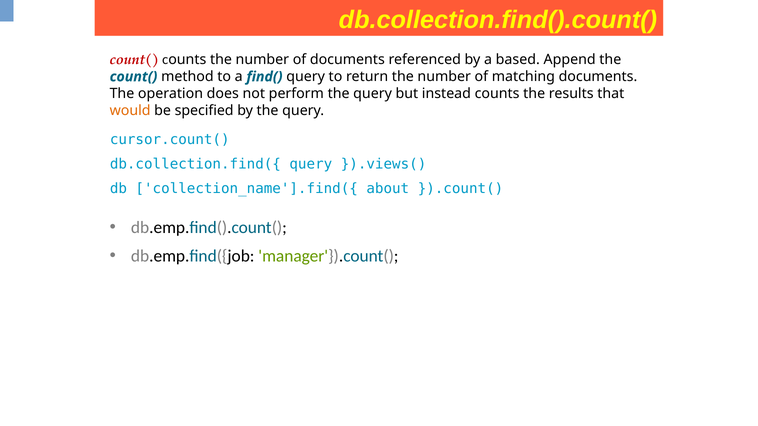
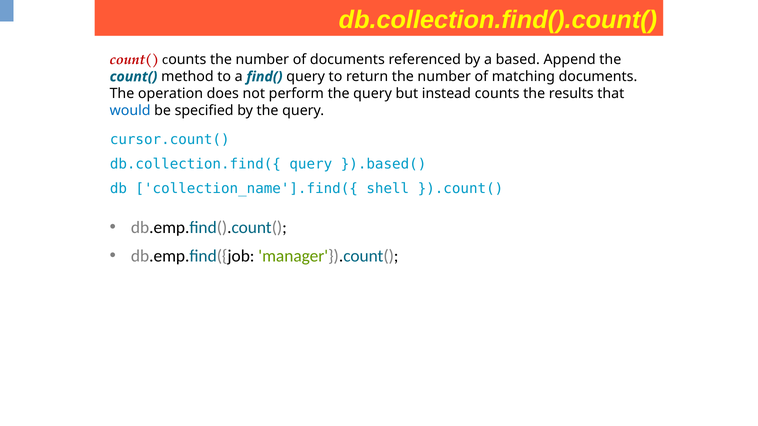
would colour: orange -> blue (130, 111)
}).views(: }).views( -> }).based( (384, 164)
about: about -> shell (388, 189)
